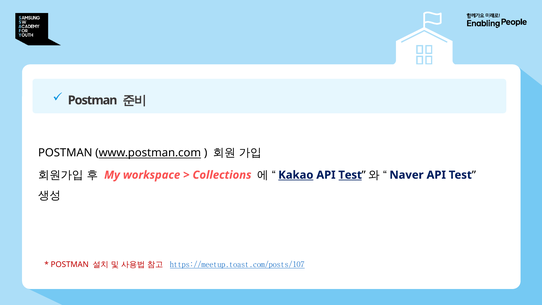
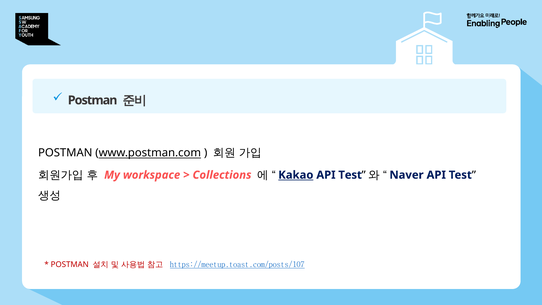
Test underline: present -> none (350, 175)
